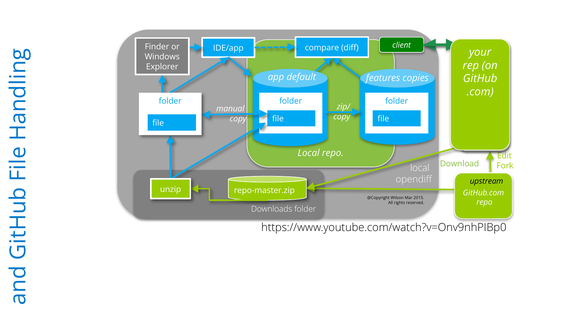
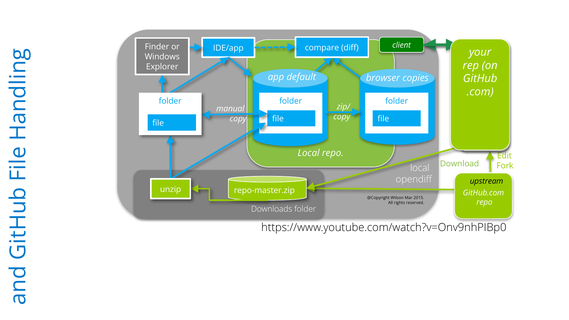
features: features -> browser (383, 78)
